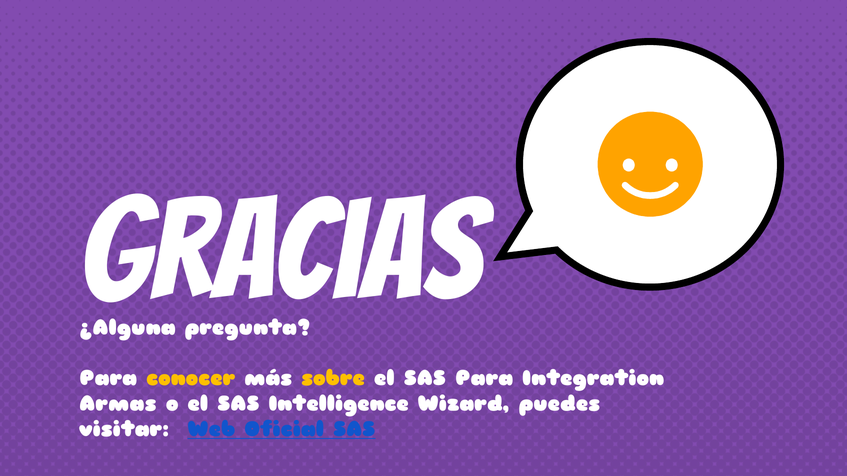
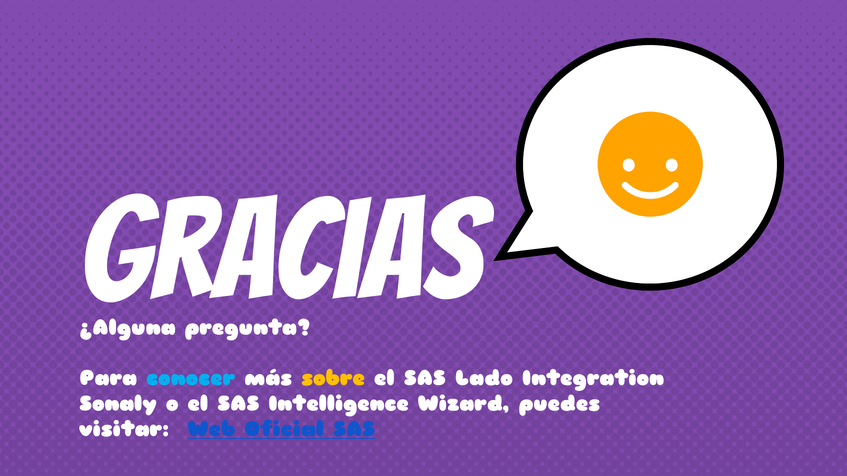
conocer colour: yellow -> light blue (191, 379)
SAS Para: Para -> Lado (484, 379)
Armas: Armas -> Sonaly (118, 404)
